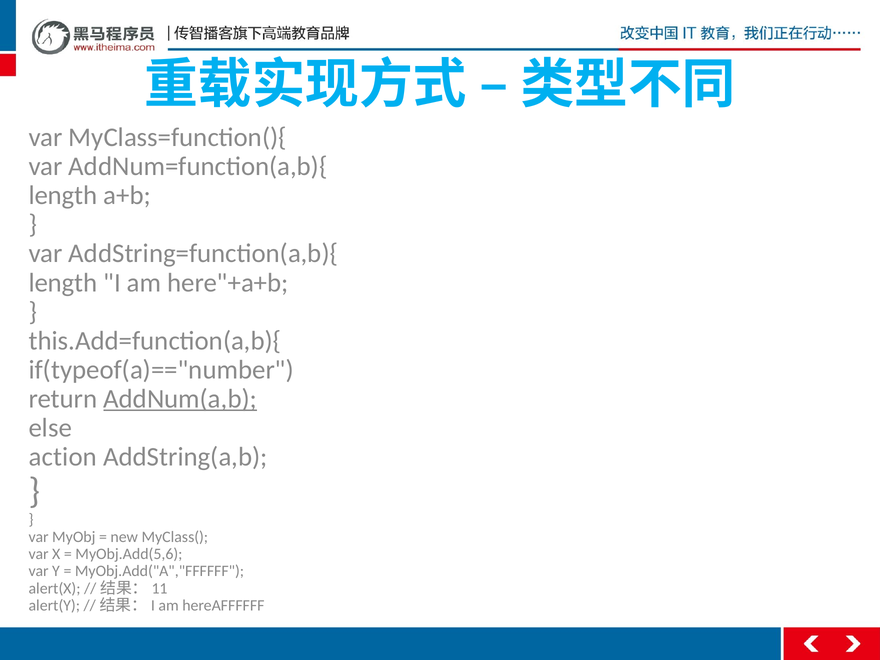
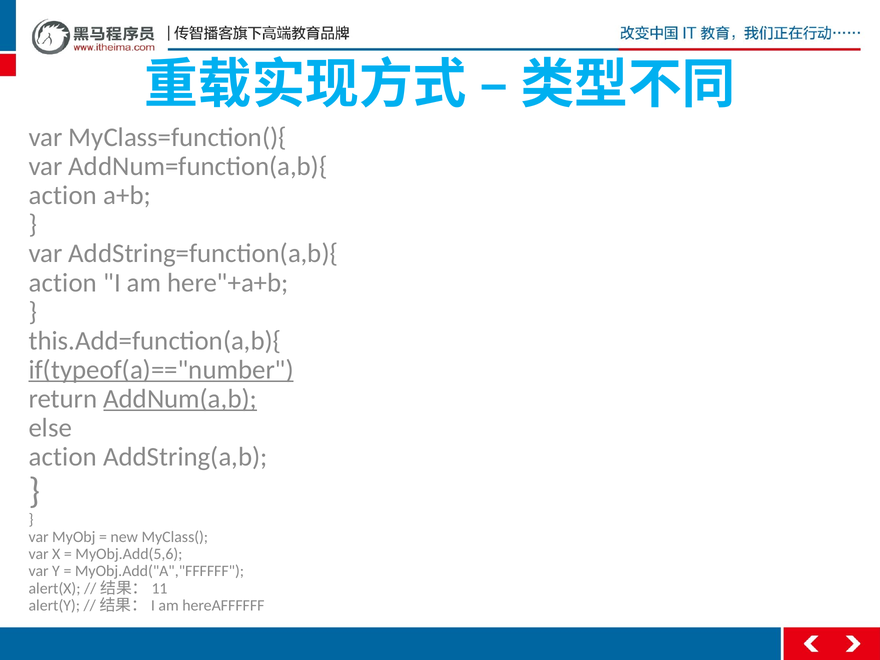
length: length -> action (63, 196)
length: length -> action (63, 283)
if(typeof(a)=="number underline: none -> present (161, 370)
